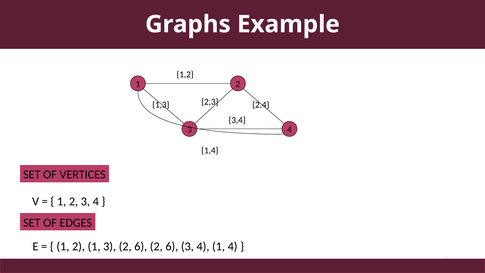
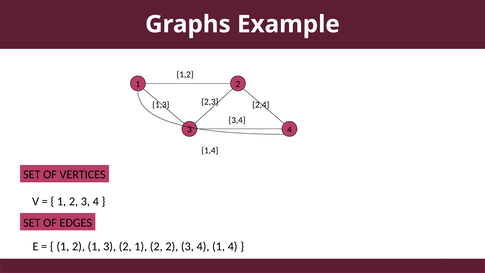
3 2 6: 6 -> 1 (141, 246)
6: 6 -> 2 (172, 246)
